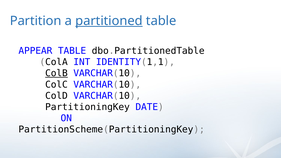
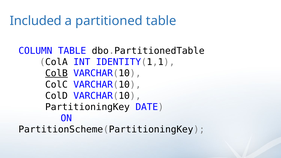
Partition: Partition -> Included (36, 21)
partitioned underline: present -> none (109, 21)
APPEAR: APPEAR -> COLUMN (35, 51)
